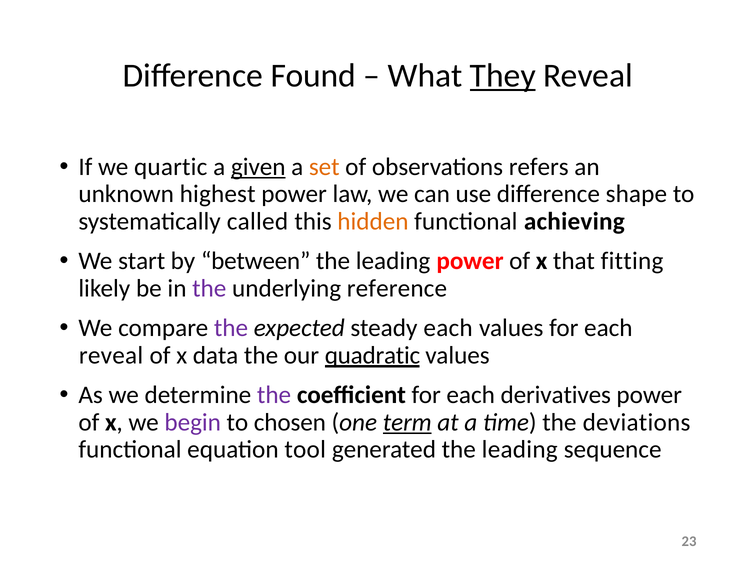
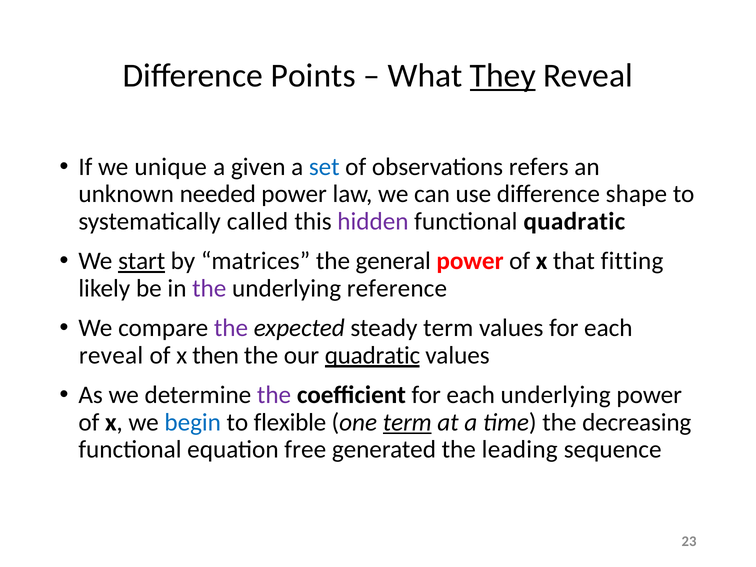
Found: Found -> Points (313, 76)
quartic: quartic -> unique (171, 167)
given underline: present -> none (258, 167)
set colour: orange -> blue (324, 167)
highest: highest -> needed (218, 194)
hidden colour: orange -> purple (373, 221)
functional achieving: achieving -> quadratic (574, 221)
start underline: none -> present (142, 261)
between: between -> matrices (256, 261)
leading: leading -> general (393, 261)
steady each: each -> term (448, 328)
data: data -> then (216, 355)
each derivatives: derivatives -> underlying (556, 395)
begin colour: purple -> blue (193, 422)
chosen: chosen -> flexible (290, 422)
deviations: deviations -> decreasing (637, 422)
tool: tool -> free (305, 450)
